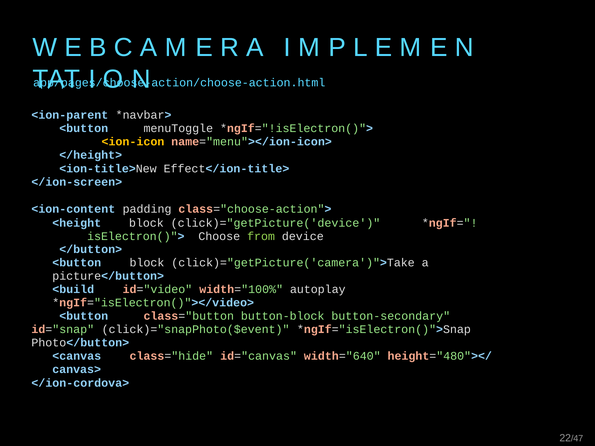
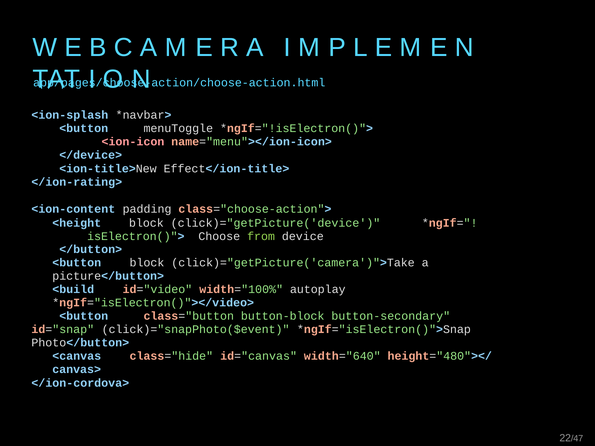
<ion-parent: <ion-parent -> <ion-splash (70, 115)
<ion-icon colour: yellow -> pink (133, 142)
</height>: </height> -> </device> (91, 155)
</ion-screen>: </ion-screen> -> </ion-rating> (77, 182)
